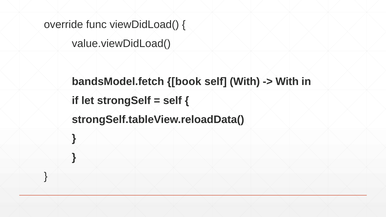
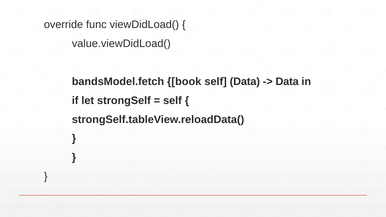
self With: With -> Data (245, 82)
With: With -> Data (287, 82)
